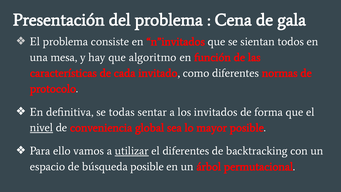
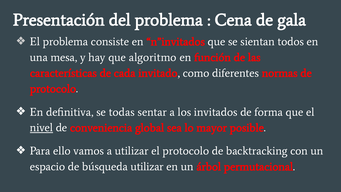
utilizar underline: present -> none (132, 151)
el diferentes: diferentes -> protocolo (186, 151)
búsqueda posible: posible -> utilizar (147, 167)
